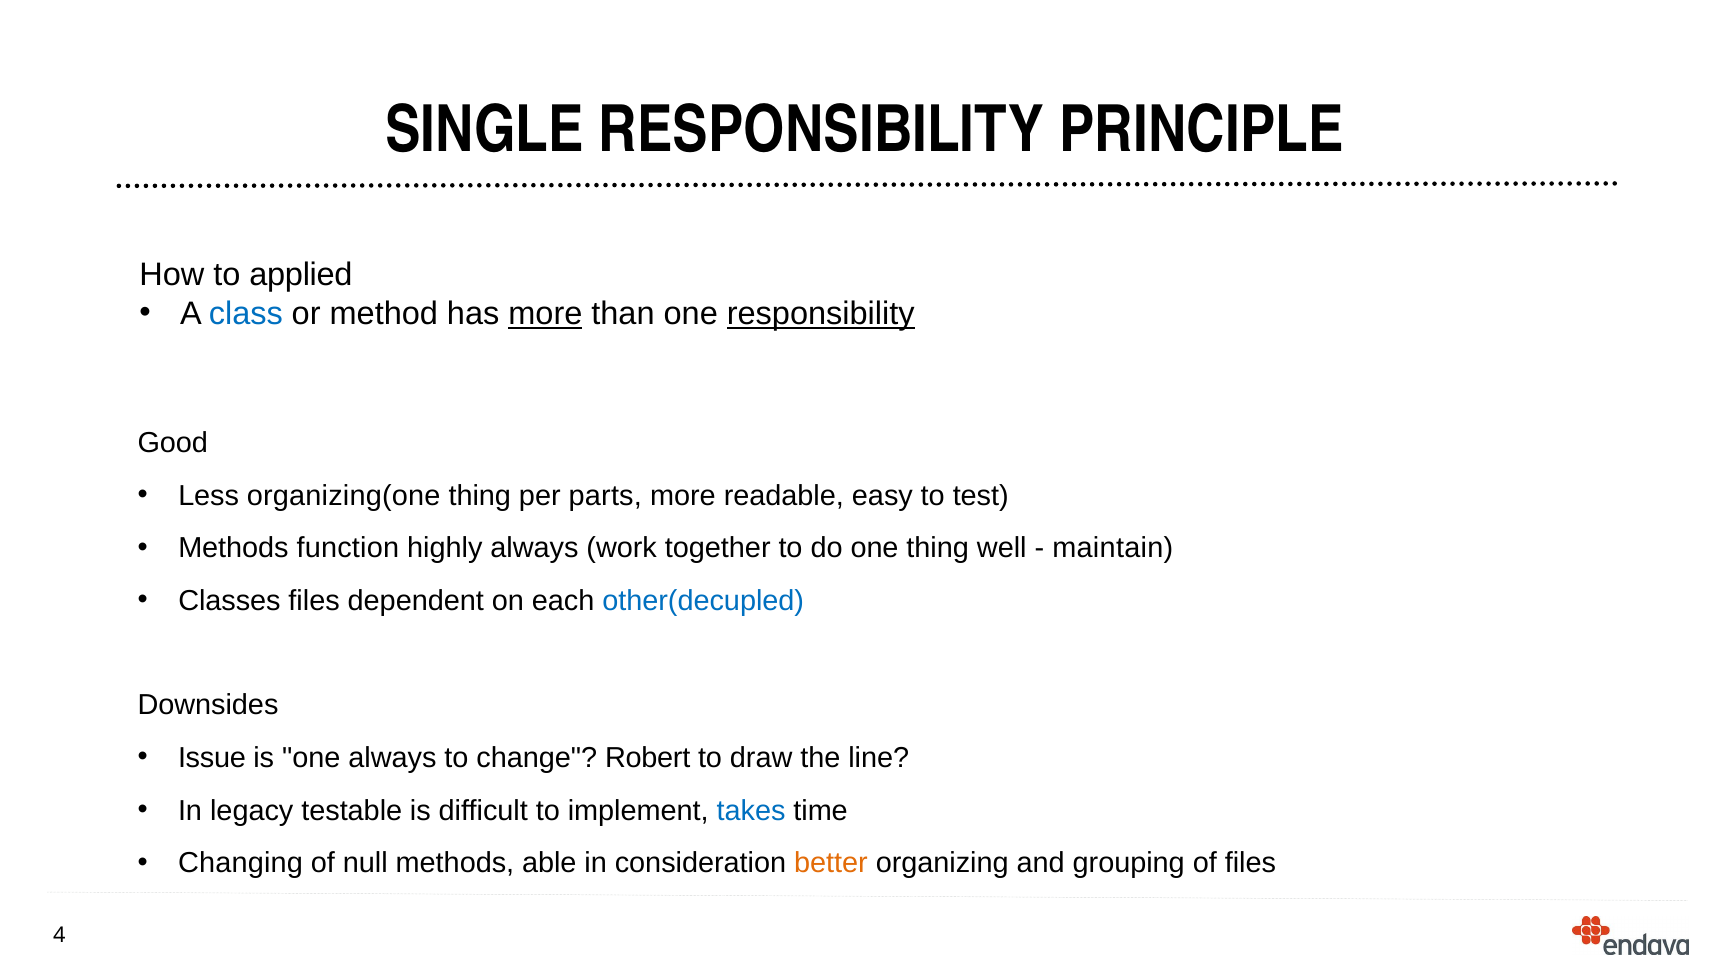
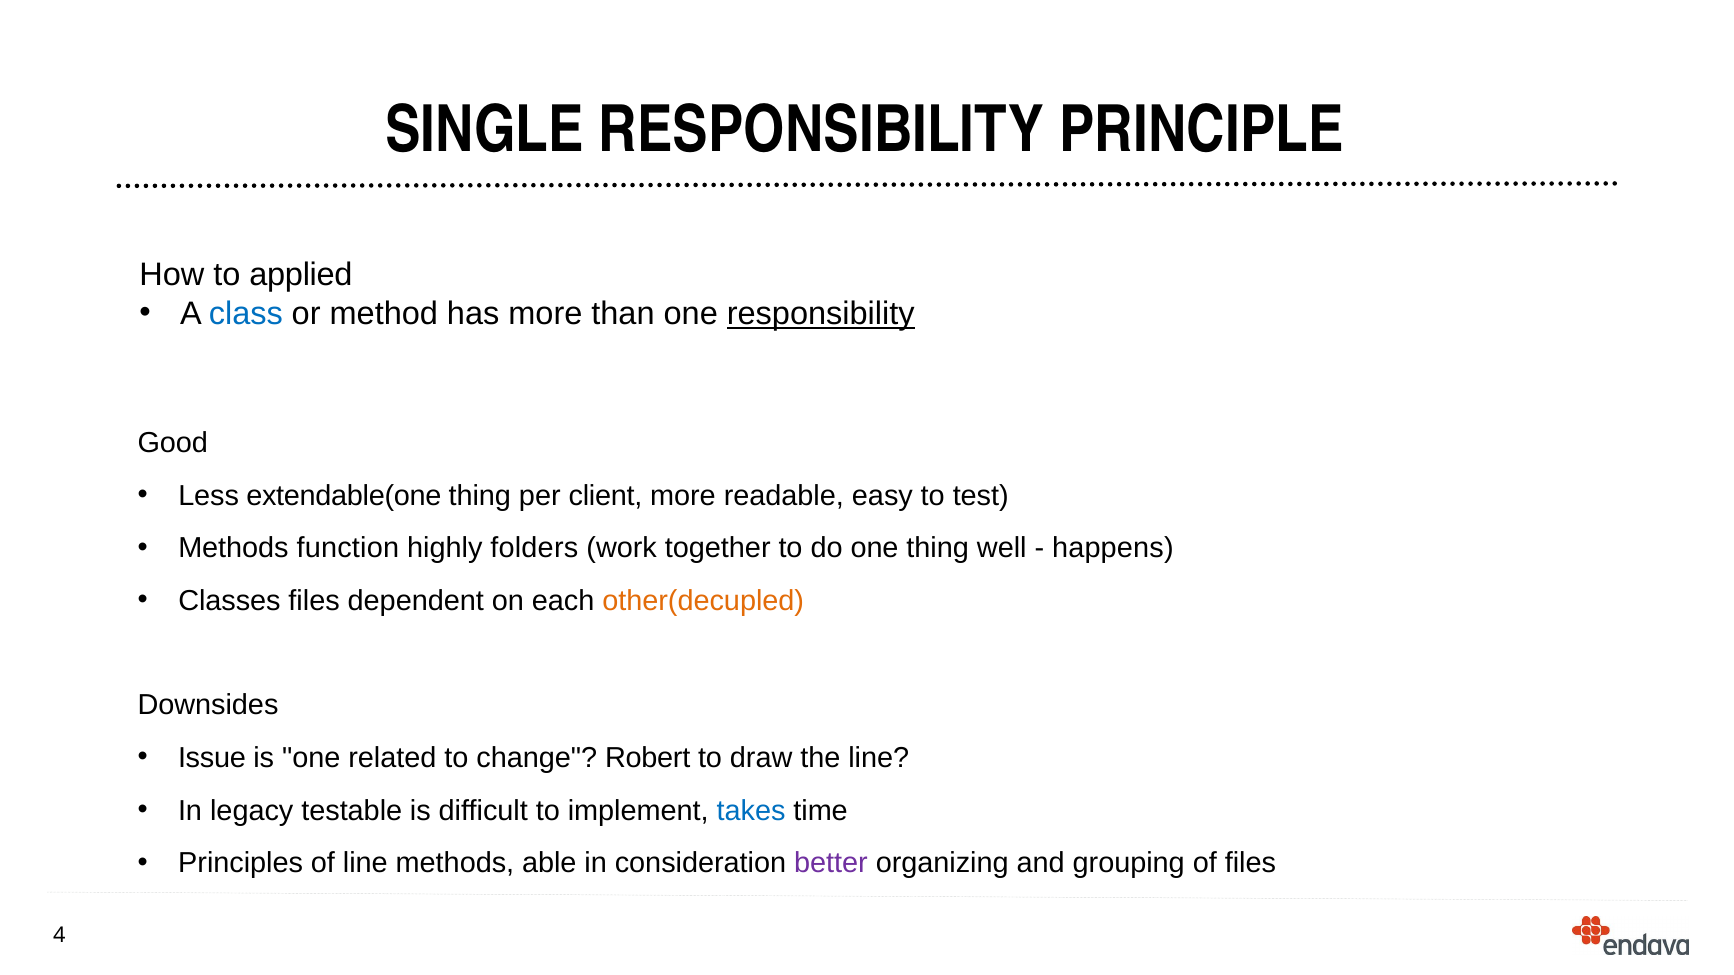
more underline: present -> none (545, 314)
organizing(one: organizing(one -> extendable(one (344, 496)
parts: parts -> client (605, 496)
highly always: always -> folders (534, 549)
maintain: maintain -> happens (1113, 549)
other(decupled colour: blue -> orange (703, 601)
one always: always -> related (392, 758)
Changing: Changing -> Principles (241, 864)
of null: null -> line (365, 864)
better colour: orange -> purple (831, 864)
